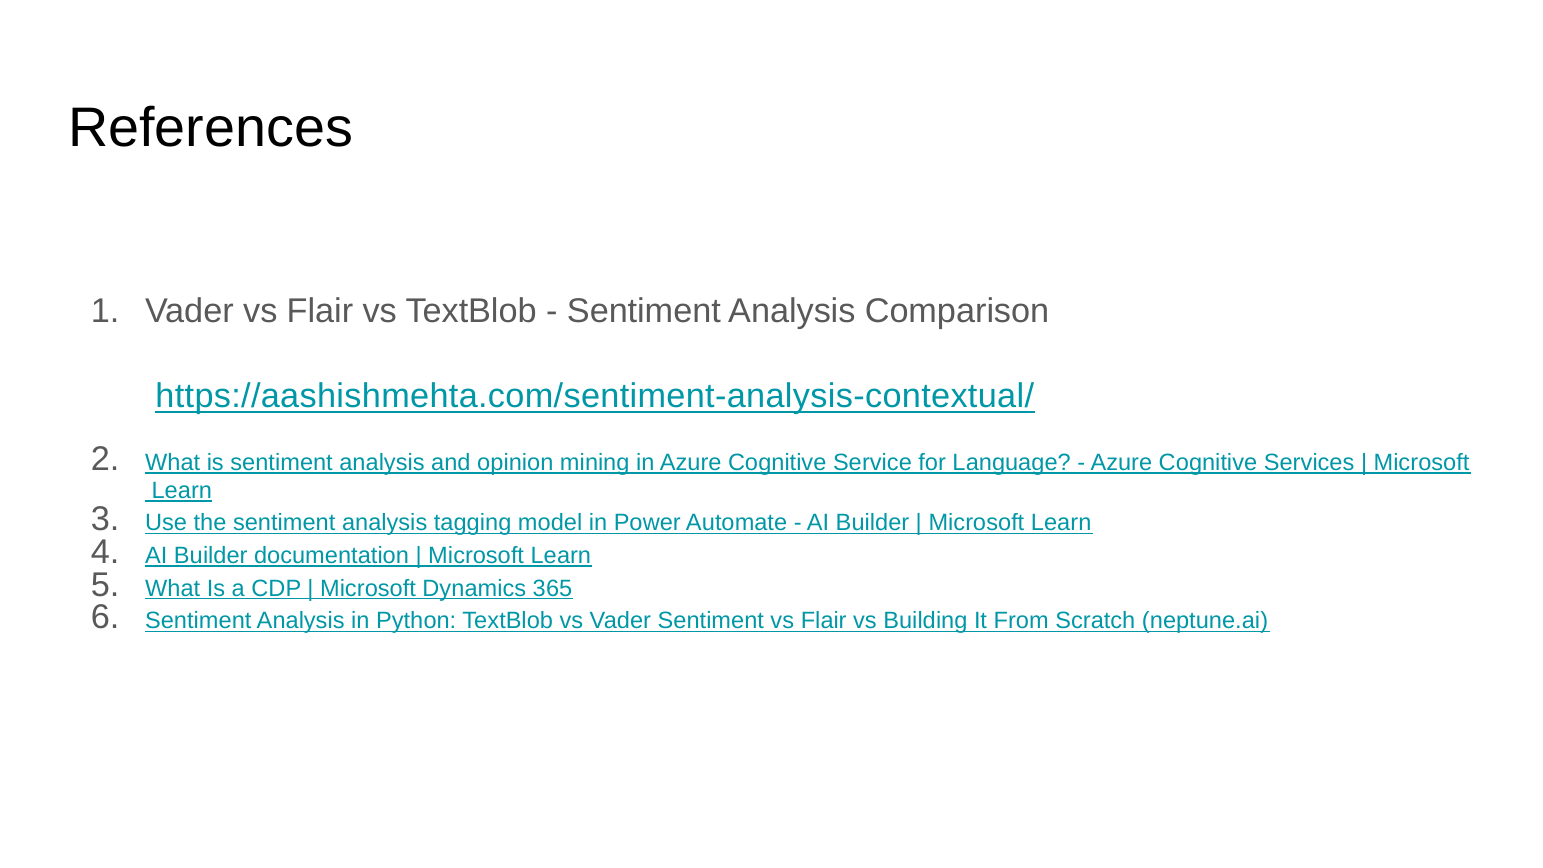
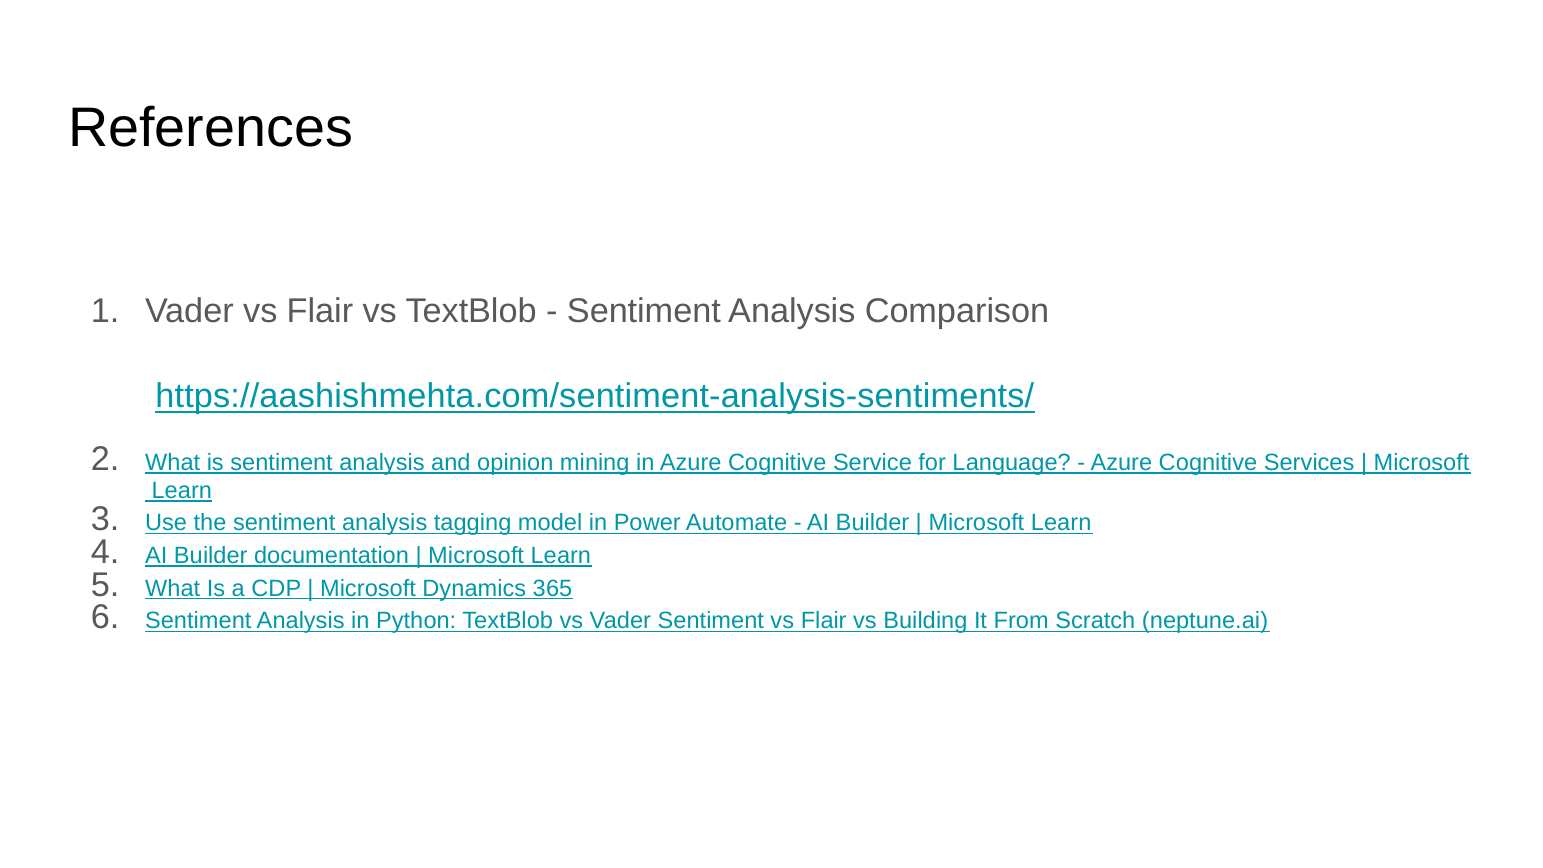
https://aashishmehta.com/sentiment-analysis-contextual/: https://aashishmehta.com/sentiment-analysis-contextual/ -> https://aashishmehta.com/sentiment-analysis-sentiments/ (595, 397)
